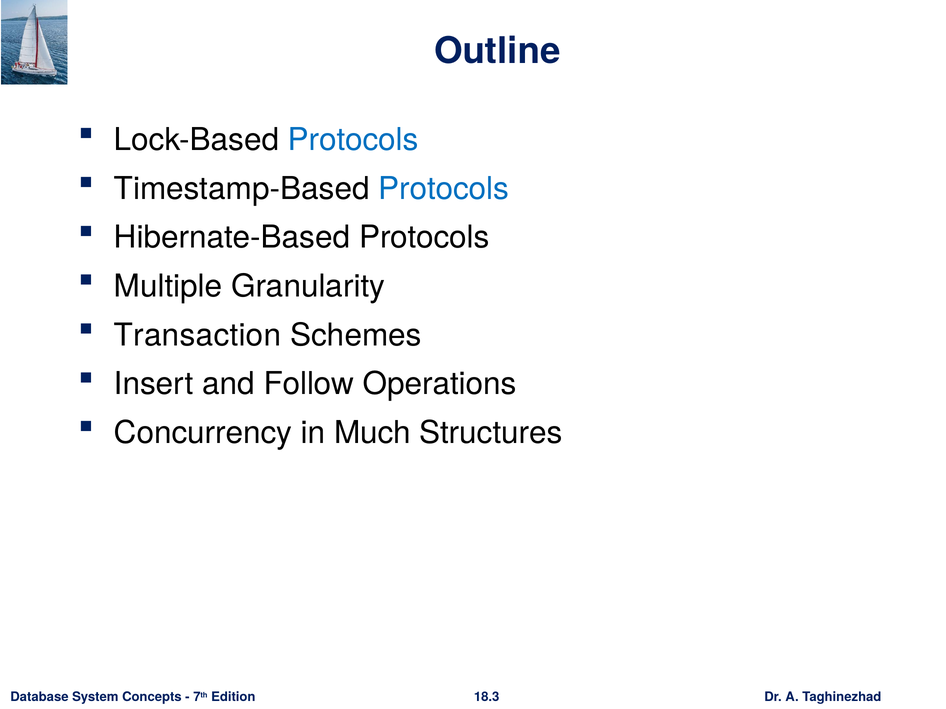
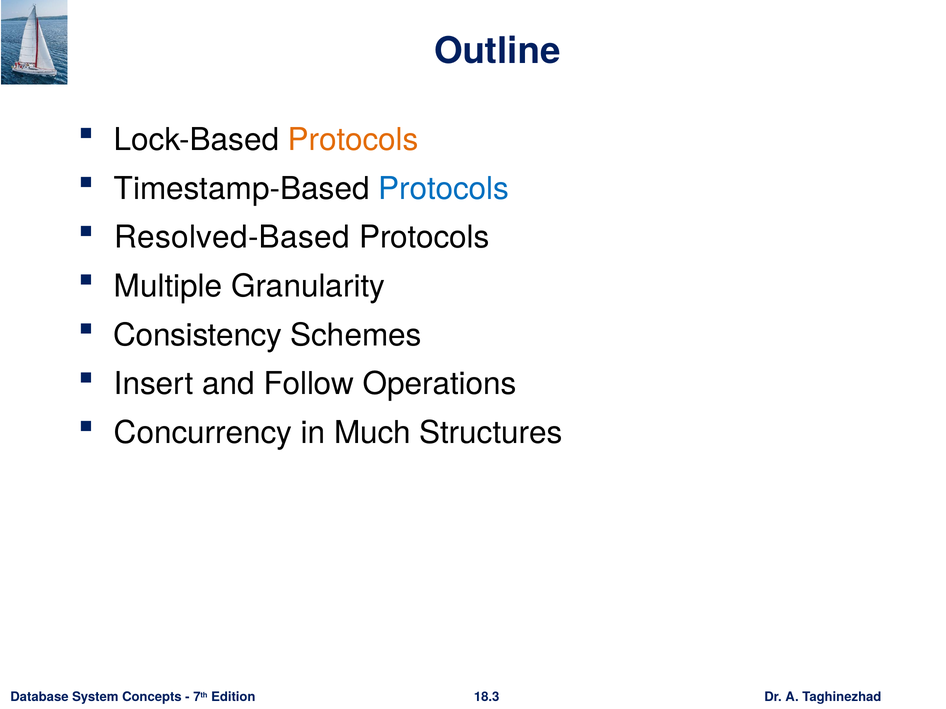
Protocols colour: blue -> orange (353, 140)
Hibernate-Based: Hibernate-Based -> Resolved-Based (232, 238)
Transaction: Transaction -> Consistency (198, 335)
